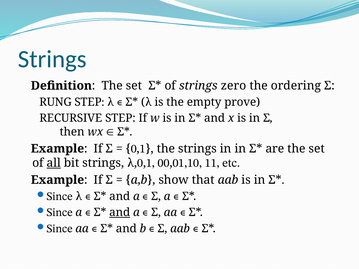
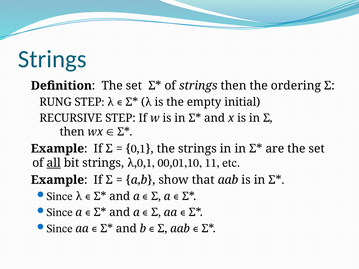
strings zero: zero -> then (234, 86)
prove: prove -> initial (242, 102)
and underline: present -> none (120, 213)
